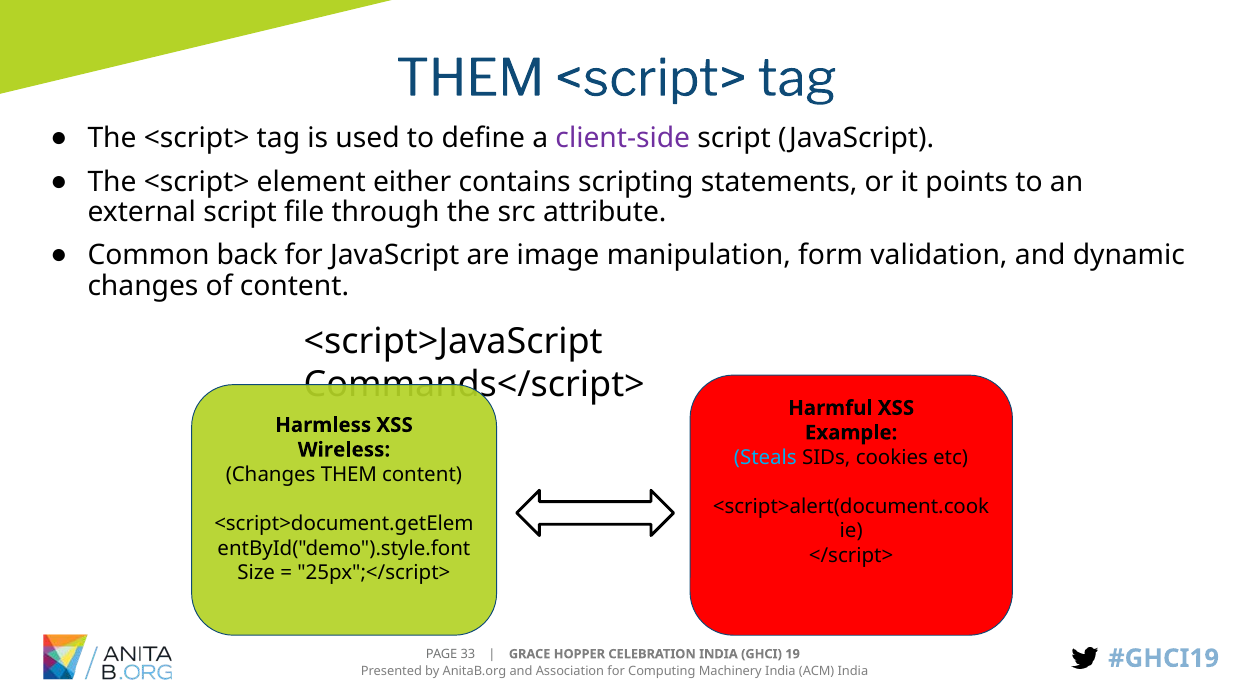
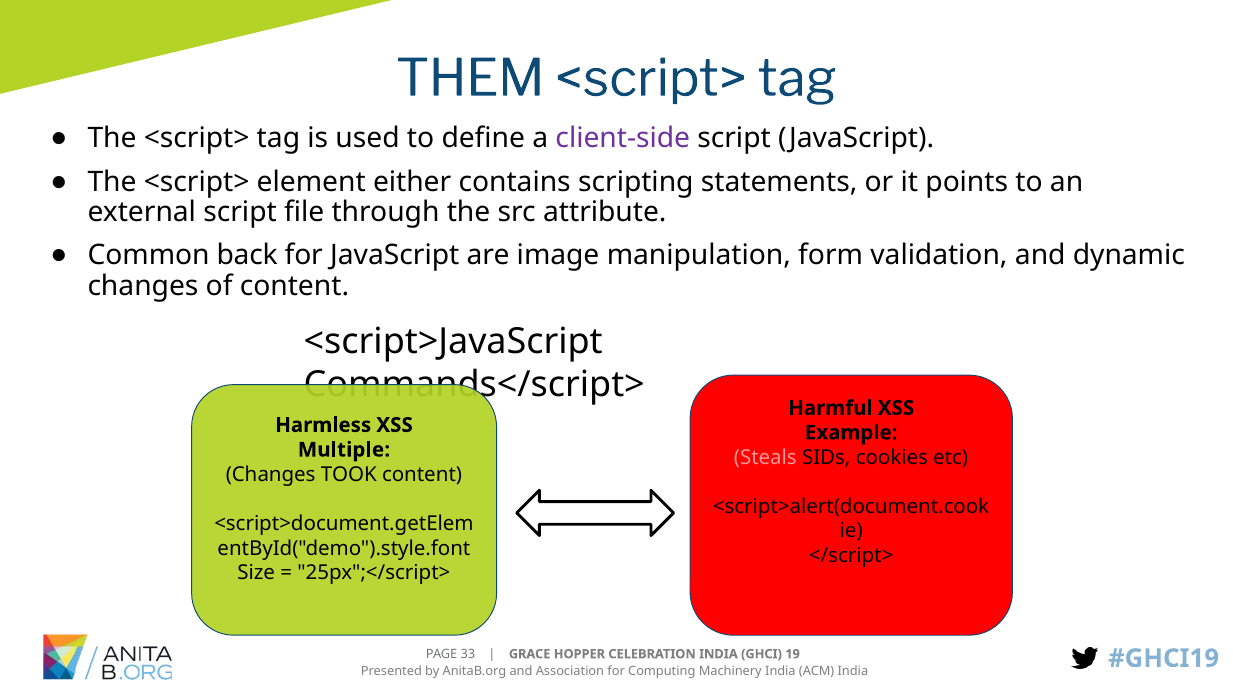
Wireless: Wireless -> Multiple (344, 450)
Steals colour: light blue -> pink (765, 458)
Changes THEM: THEM -> TOOK (349, 475)
